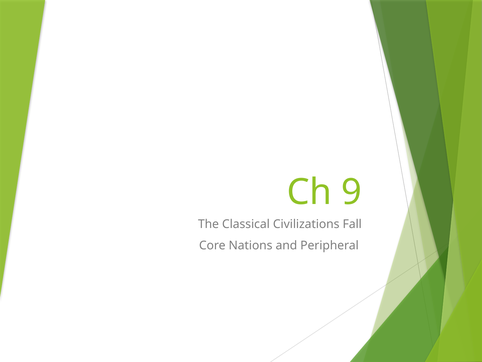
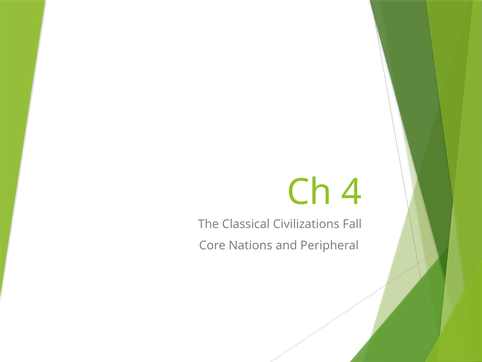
9: 9 -> 4 (352, 192)
